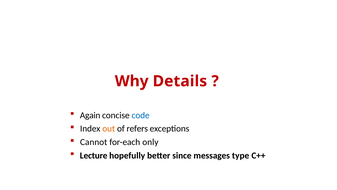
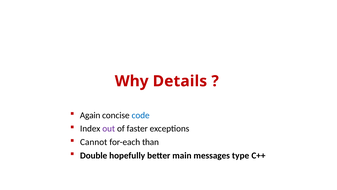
out colour: orange -> purple (109, 128)
refers: refers -> faster (137, 128)
only: only -> than (151, 142)
Lecture: Lecture -> Double (94, 155)
since: since -> main (182, 155)
